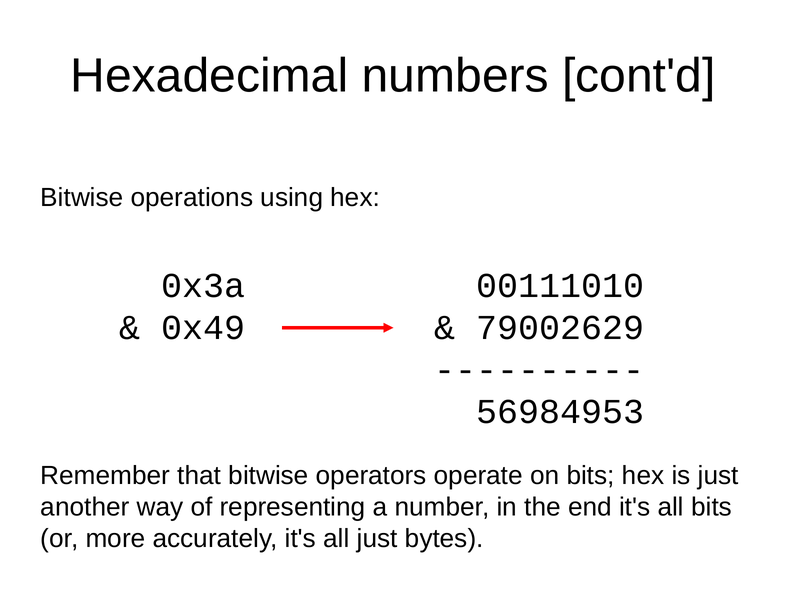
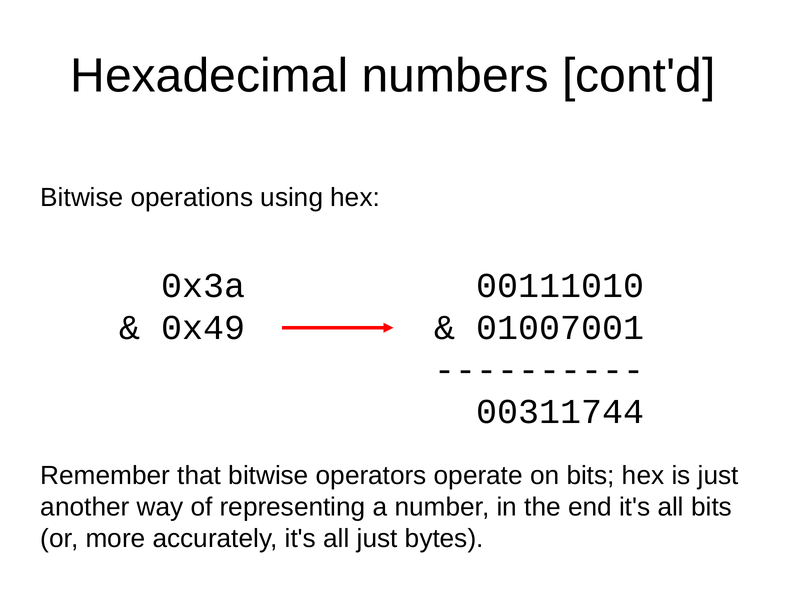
79002629: 79002629 -> 01007001 (560, 328)
56984953: 56984953 -> 00311744 (560, 412)
